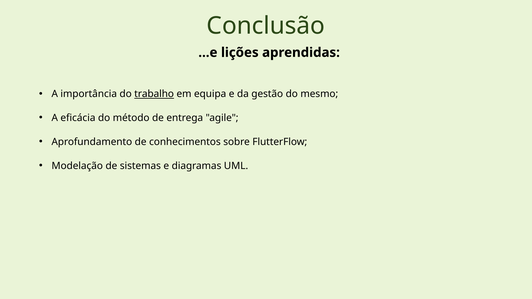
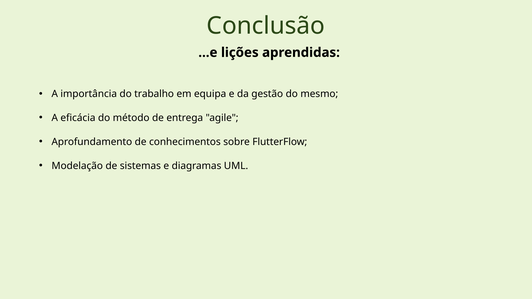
trabalho underline: present -> none (154, 94)
